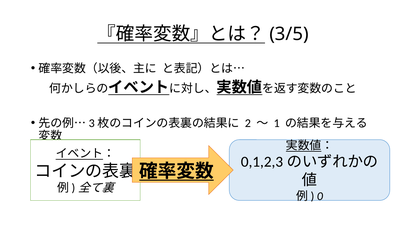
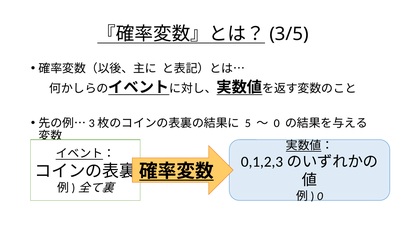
2: 2 -> 5 (248, 123)
1: 1 -> 0 (277, 123)
